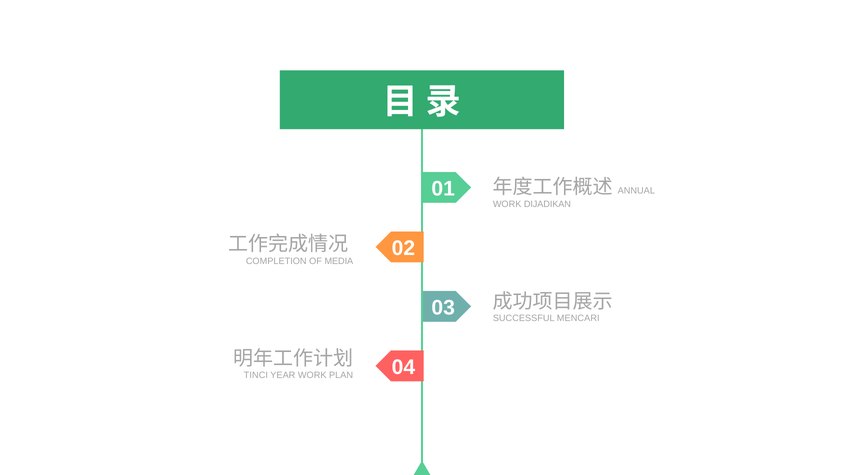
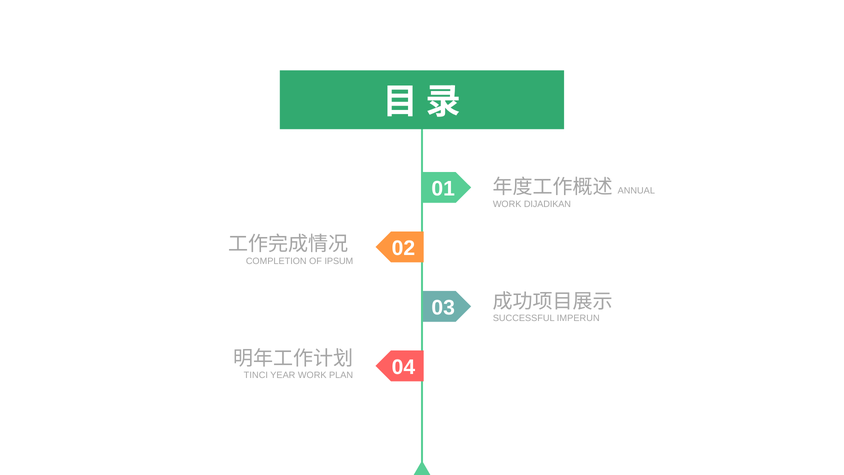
MEDIA: MEDIA -> IPSUM (339, 261)
MENCARI: MENCARI -> IMPERUN (578, 318)
